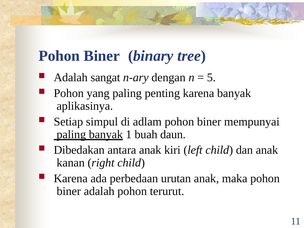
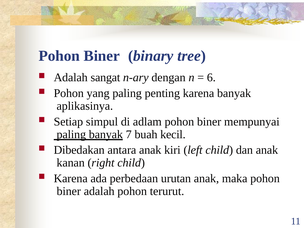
5: 5 -> 6 (211, 77)
1: 1 -> 7 (129, 134)
daun: daun -> kecil (173, 134)
